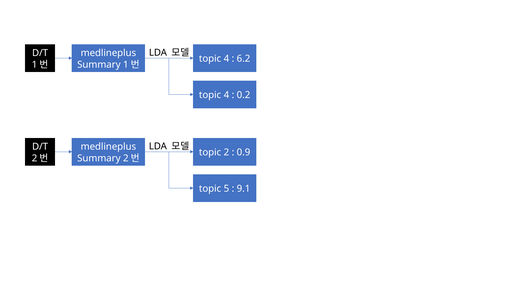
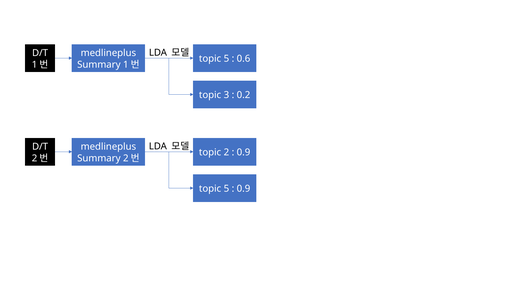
4: 4 -> 5 (226, 59)
6.2: 6.2 -> 0.6 (244, 59)
4: 4 -> 3 (226, 95)
9.1: 9.1 -> 0.9 (244, 189)
